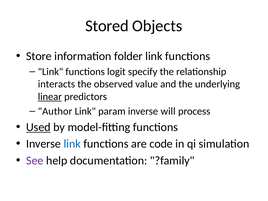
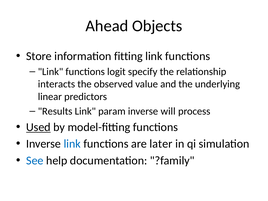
Stored: Stored -> Ahead (107, 26)
folder: folder -> fitting (128, 56)
linear underline: present -> none (50, 97)
Author: Author -> Results (55, 111)
code: code -> later (161, 144)
See colour: purple -> blue (35, 160)
